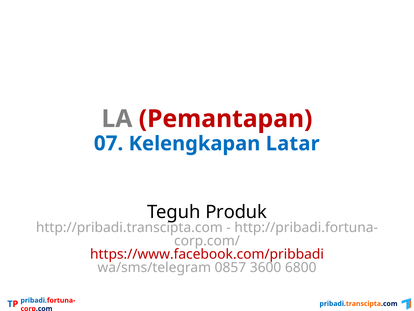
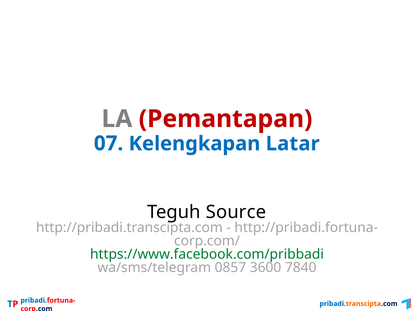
Produk: Produk -> Source (236, 212)
https://www.facebook.com/pribbadi colour: red -> green (207, 254)
6800: 6800 -> 7840 (301, 267)
